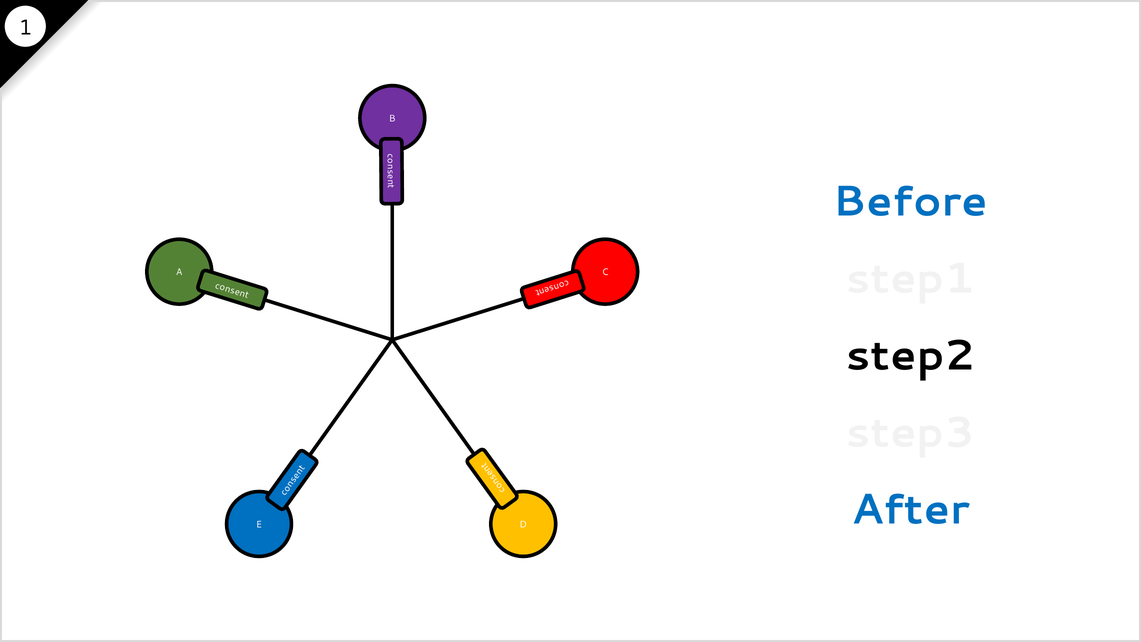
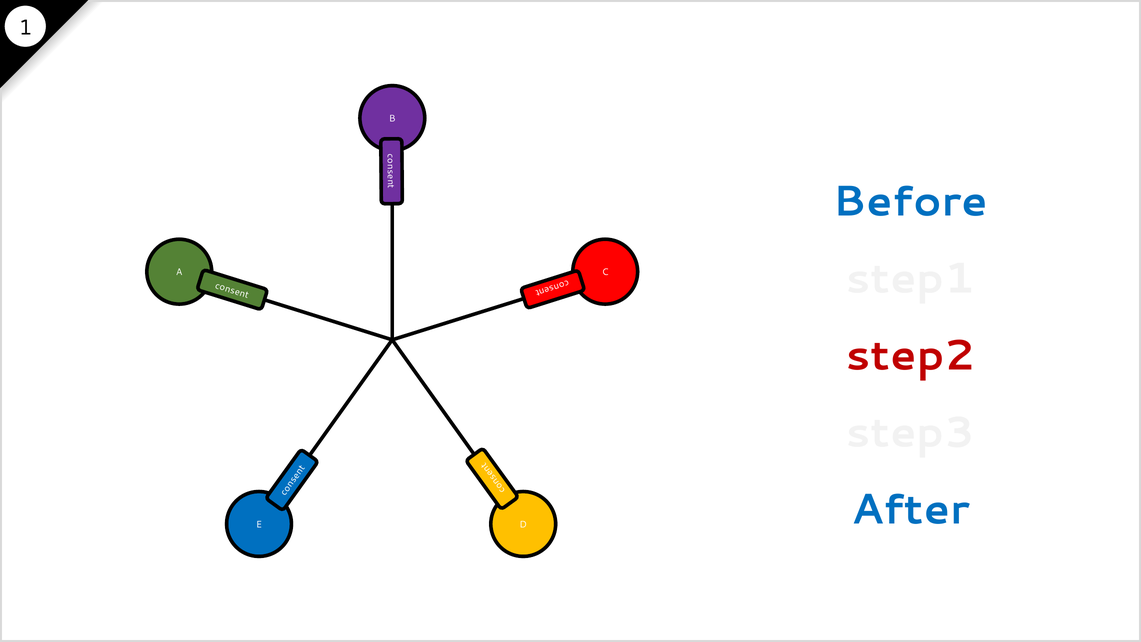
step2 colour: black -> red (910, 356)
